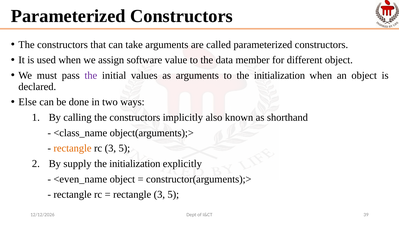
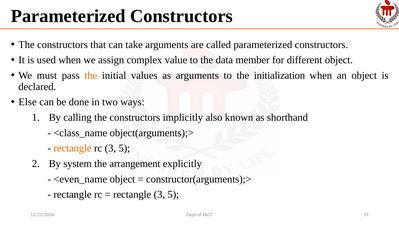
software: software -> complex (144, 60)
the colour: purple -> orange (91, 75)
supply: supply -> system (78, 163)
initialization: initialization -> arrangement (135, 163)
